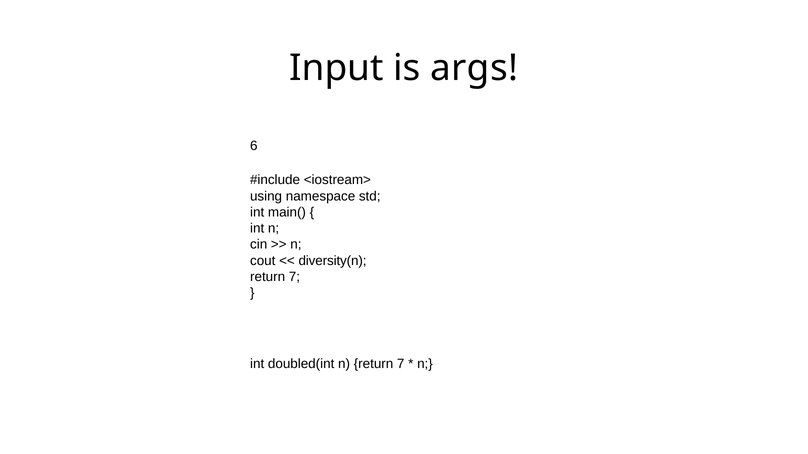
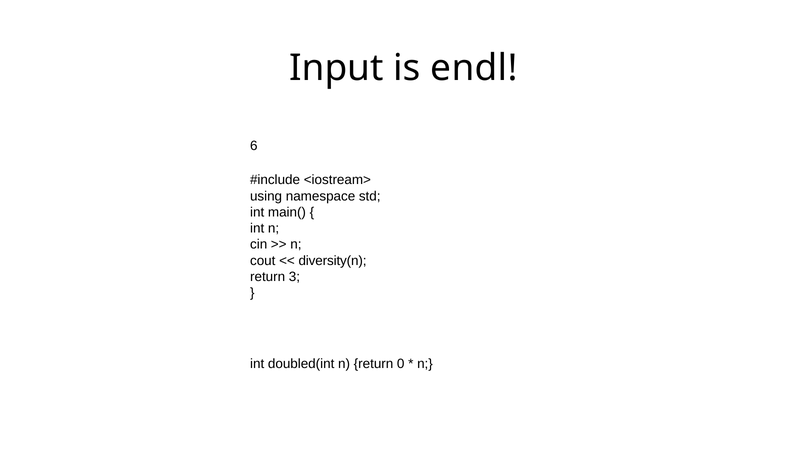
args: args -> endl (474, 68)
7: 7 -> 3 (294, 277)
n return 7: 7 -> 0 (401, 364)
